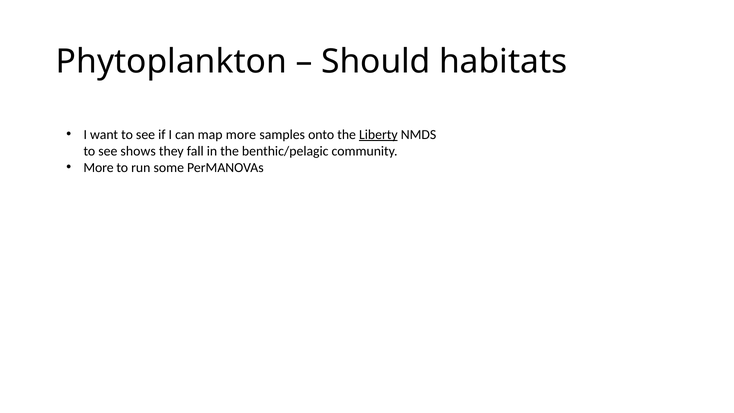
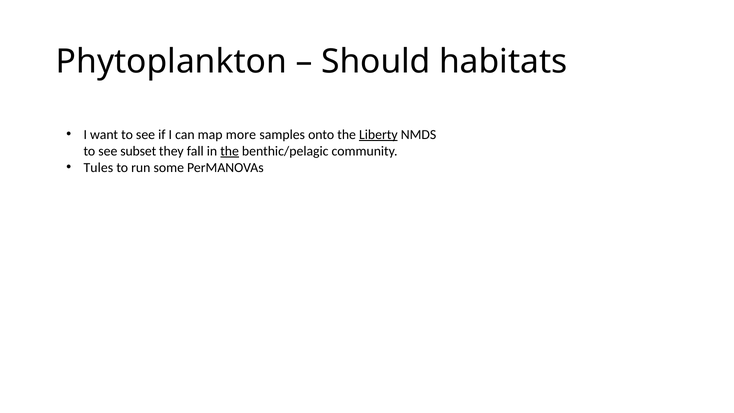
shows: shows -> subset (138, 151)
the underline: none -> present (230, 151)
More: More -> Tules (98, 167)
